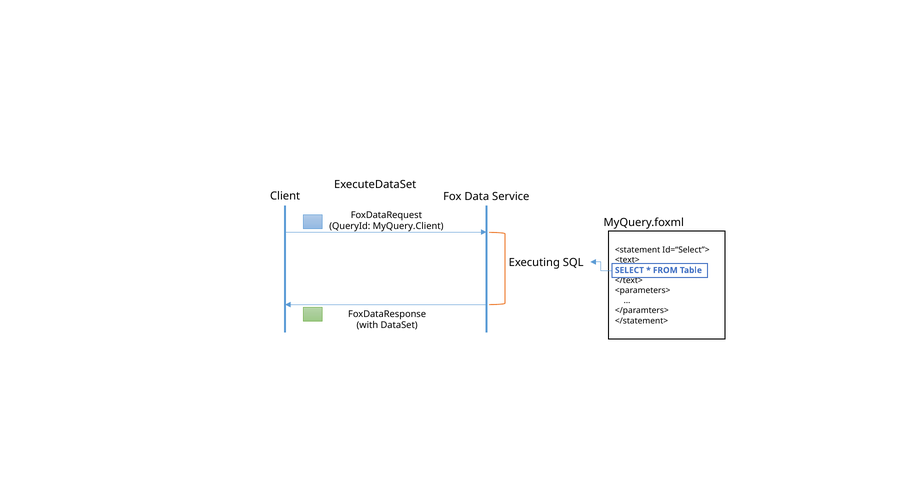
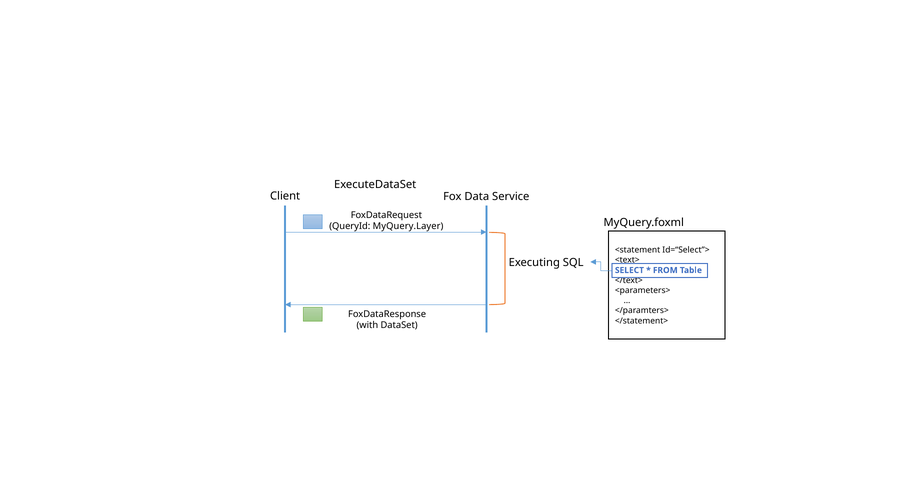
MyQuery.Client: MyQuery.Client -> MyQuery.Layer (408, 227)
